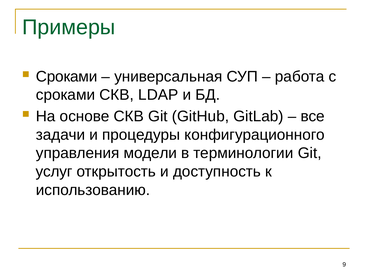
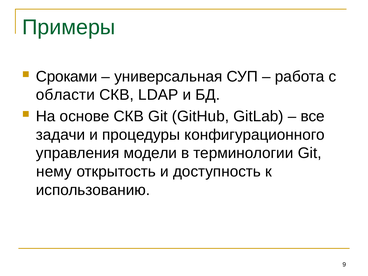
сроками: сроками -> области (65, 95)
услуг: услуг -> нему (54, 172)
